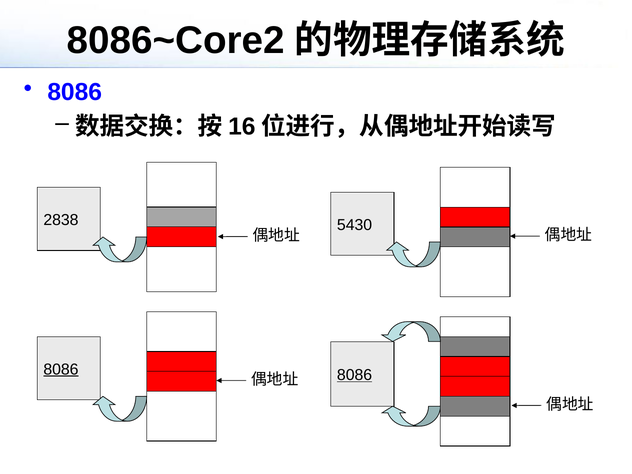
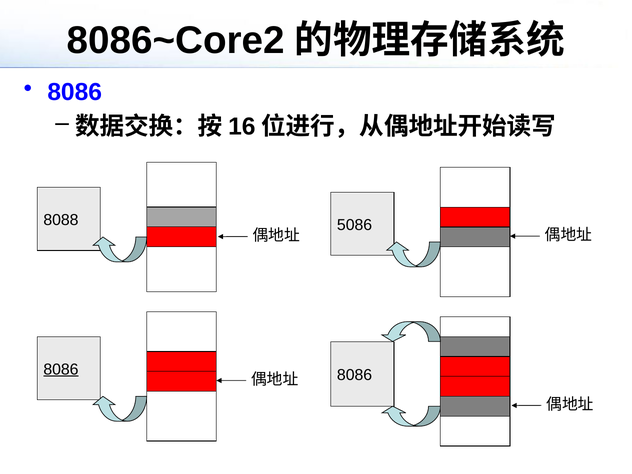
2838: 2838 -> 8088 (61, 220)
5430: 5430 -> 5086 (355, 225)
8086 underline: present -> none (355, 375)
